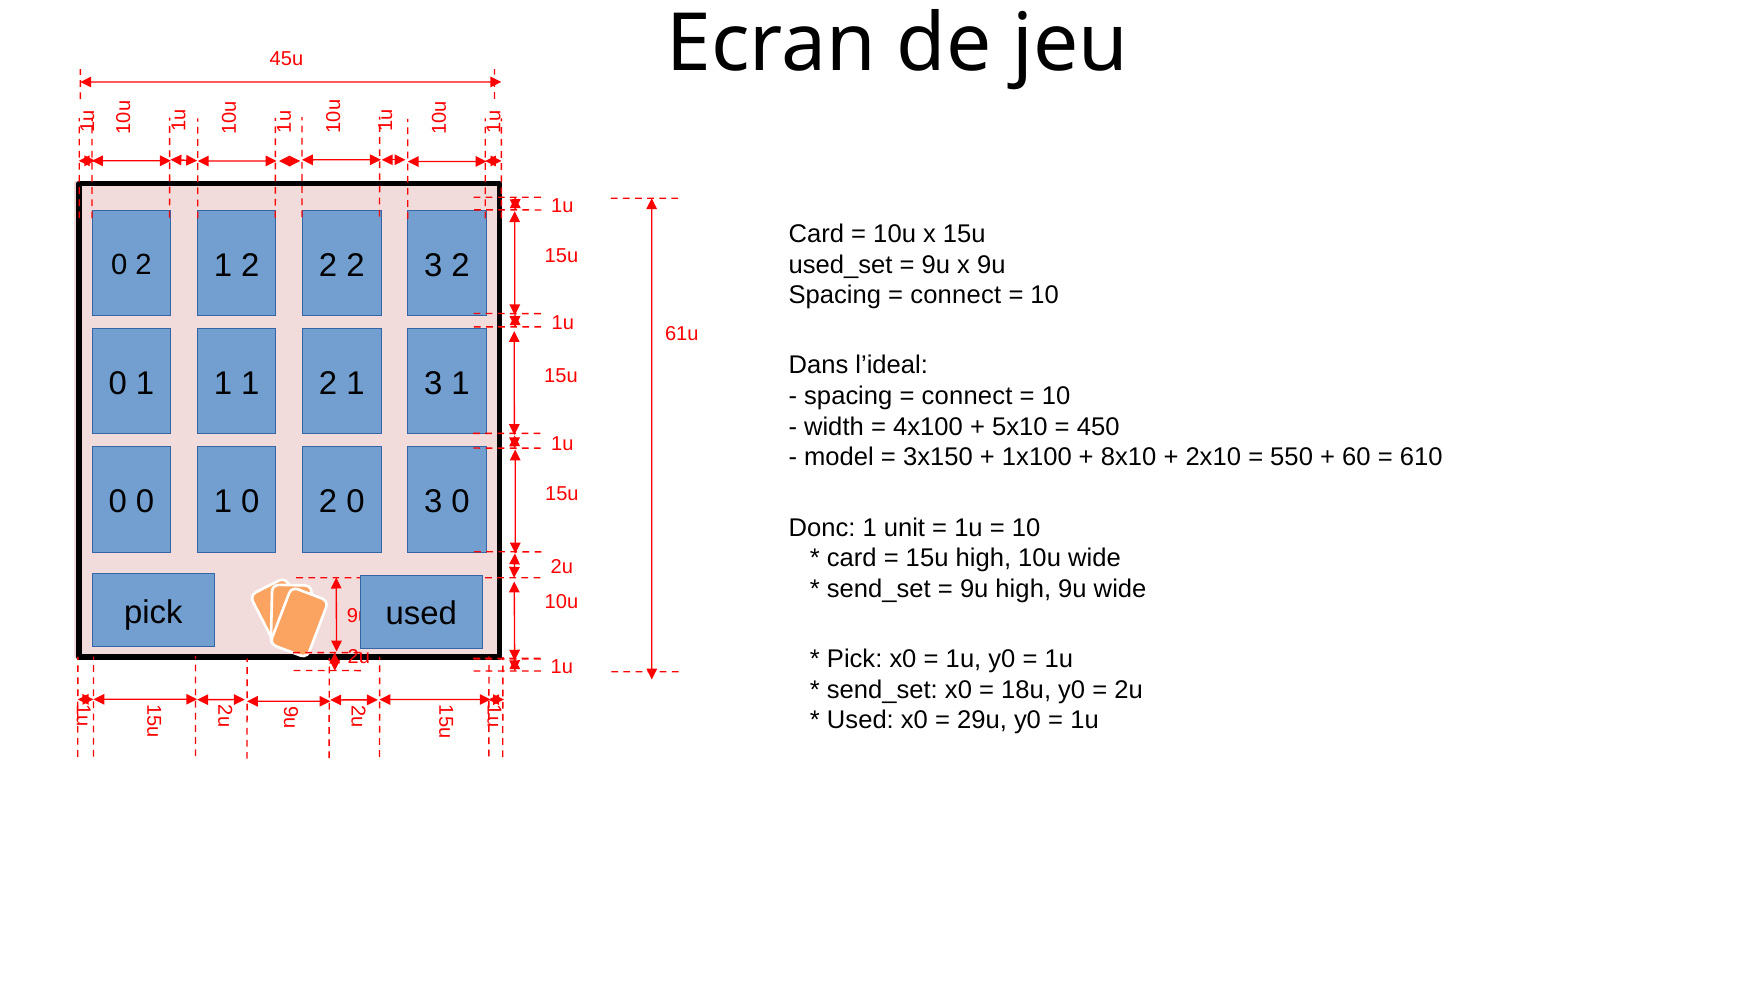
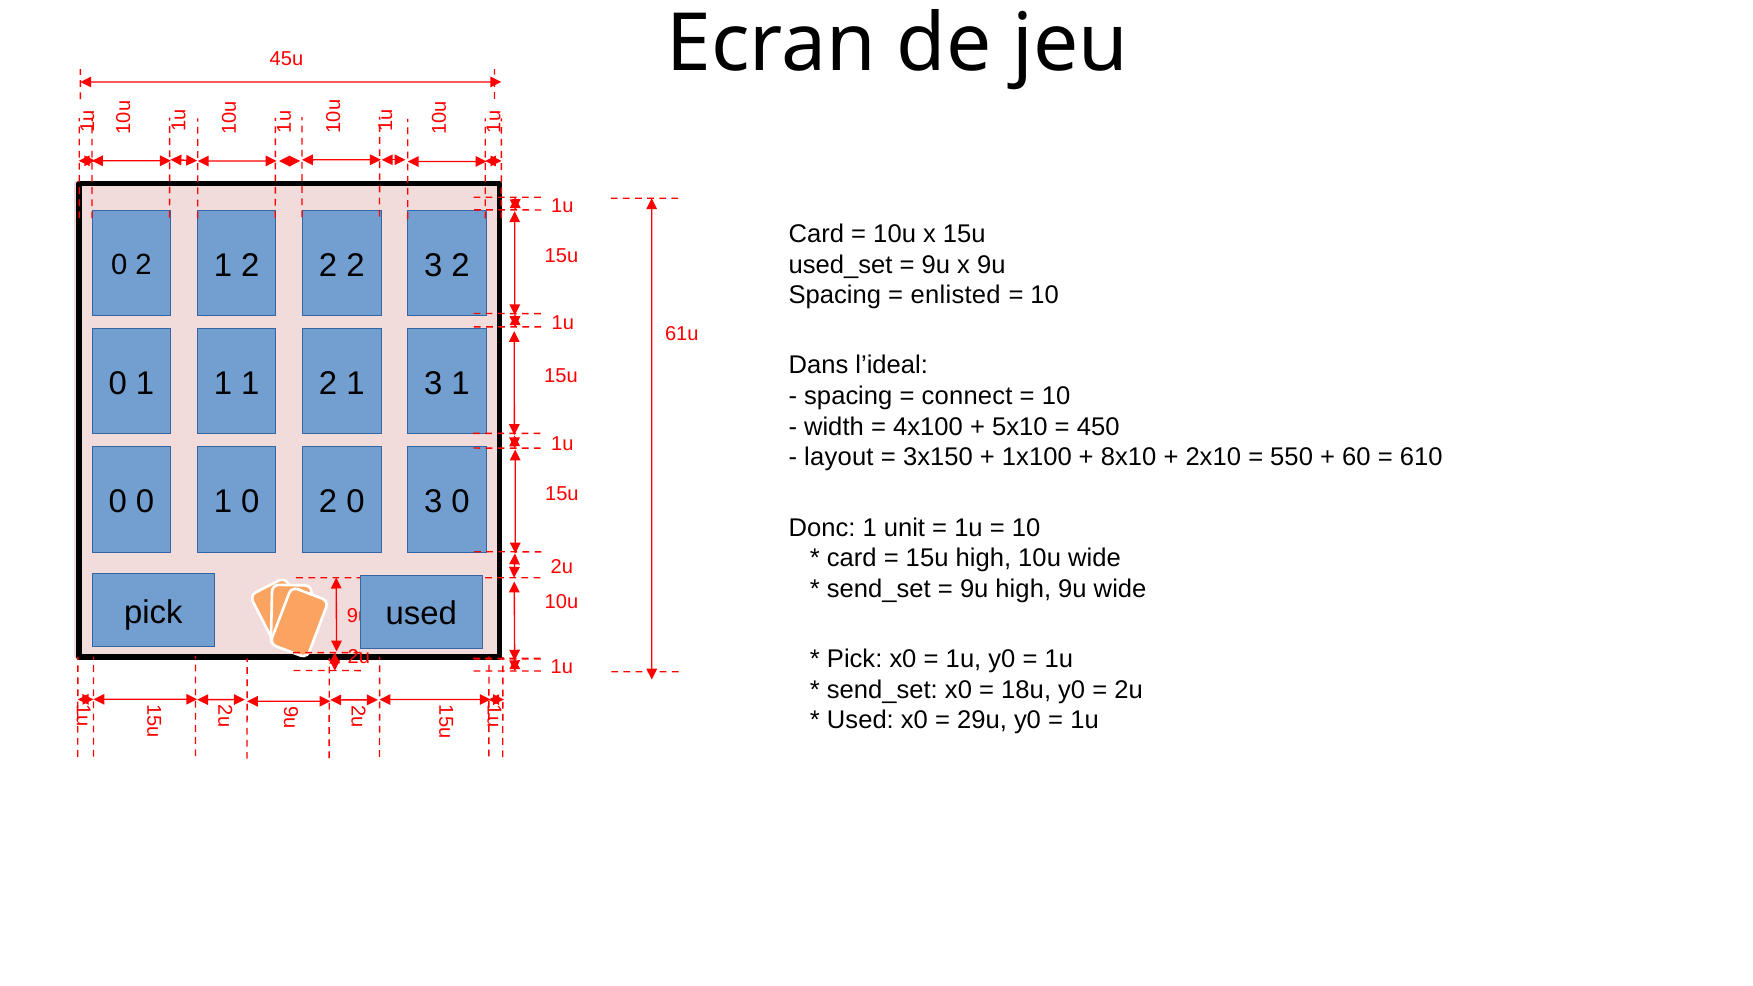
connect: connect -> enlisted (956, 295)
model: model -> layout (839, 458)
